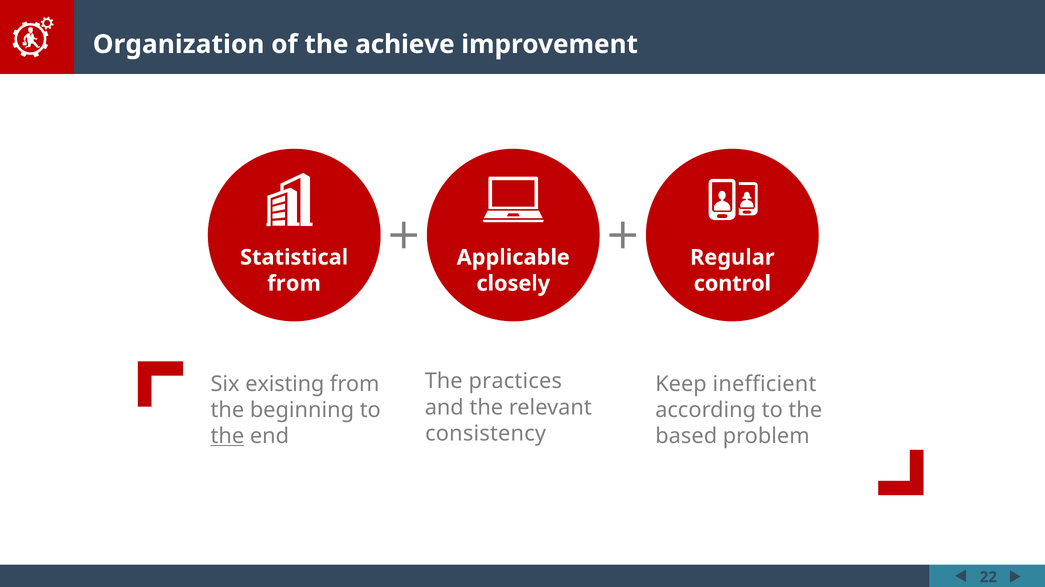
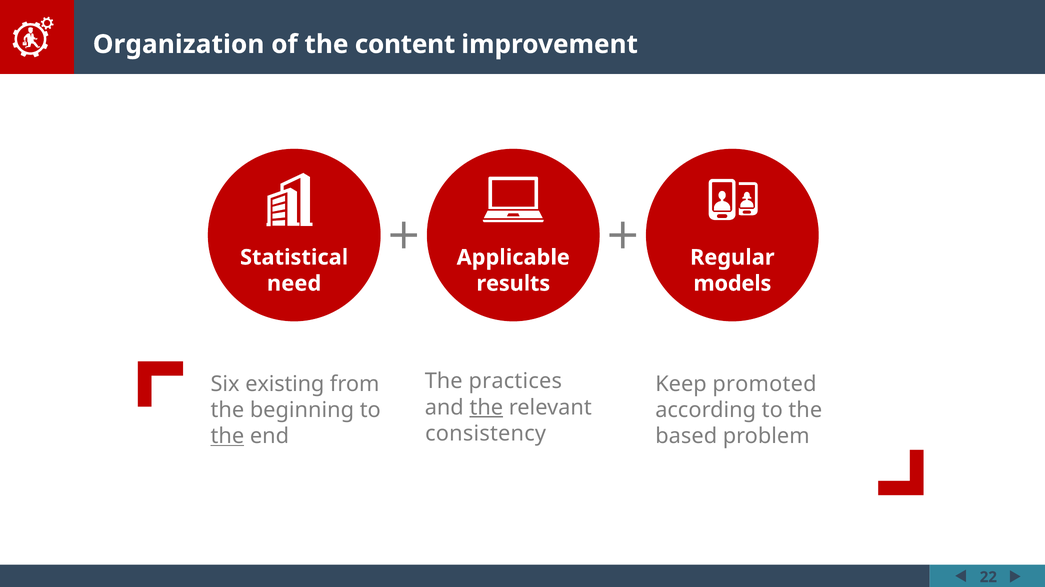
achieve: achieve -> content (405, 44)
from: from -> need (294, 284)
closely: closely -> results (513, 284)
control: control -> models (732, 284)
inefficient: inefficient -> promoted (764, 384)
the underline: none -> present (486, 408)
